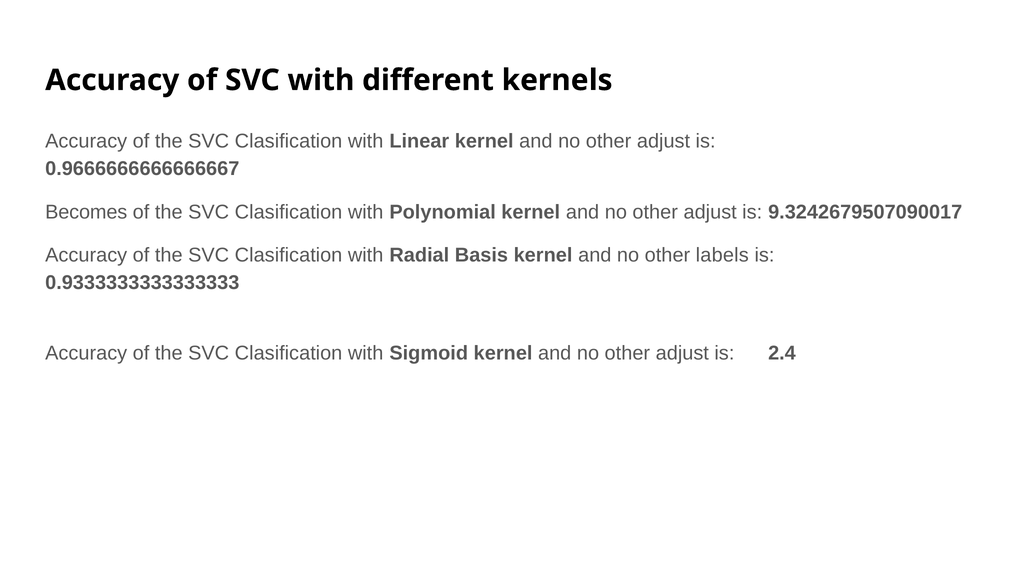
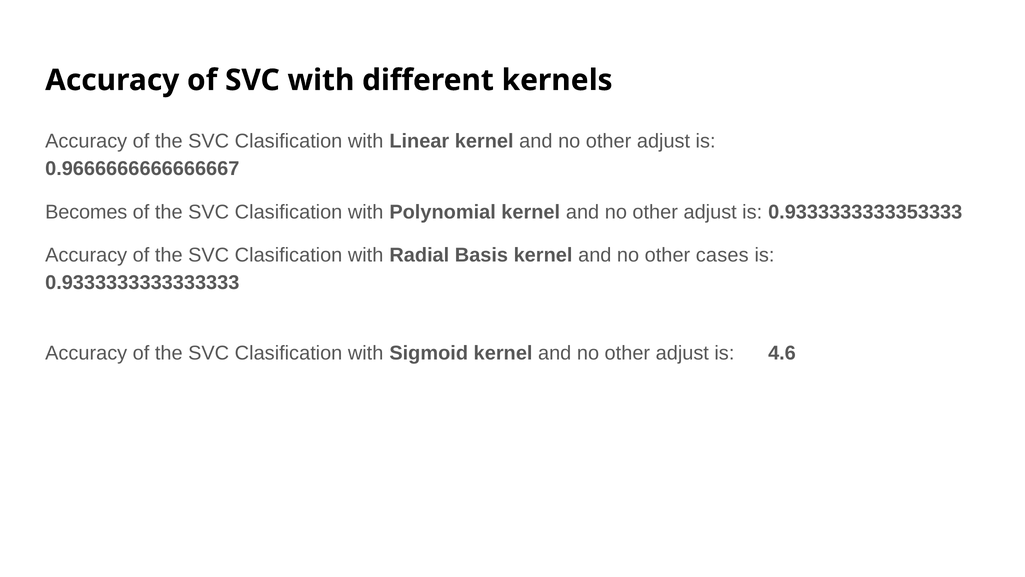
9.3242679507090017: 9.3242679507090017 -> 0.9333333333353333 (865, 212)
labels: labels -> cases (722, 255)
2.4: 2.4 -> 4.6 (782, 353)
